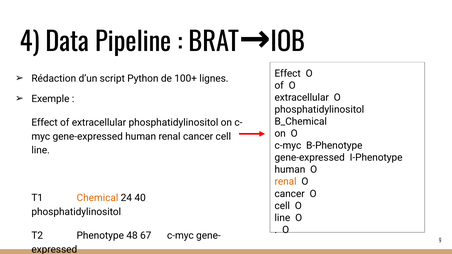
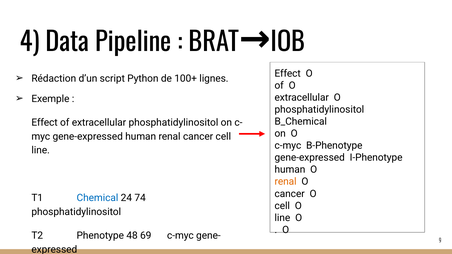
Chemical colour: orange -> blue (97, 198)
40: 40 -> 74 (140, 198)
67: 67 -> 69 (146, 236)
